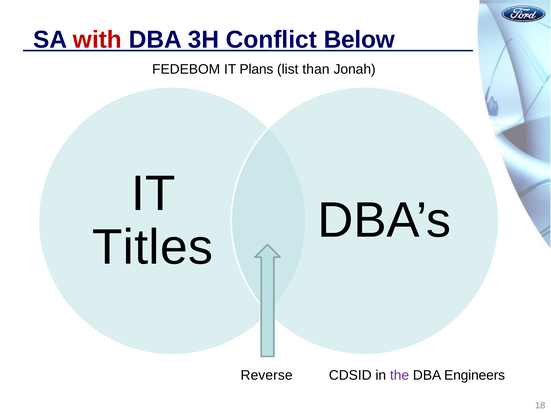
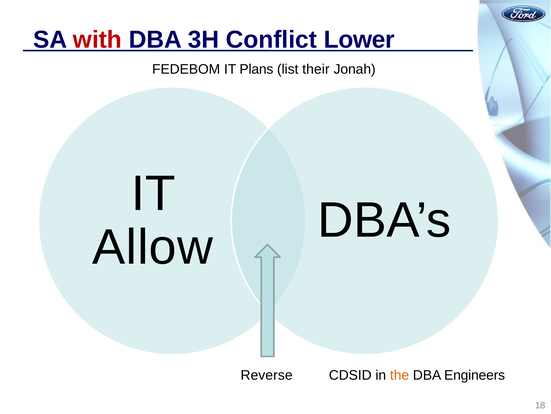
Below: Below -> Lower (359, 40)
than: than -> their (316, 69)
Titles: Titles -> Allow (153, 247)
the colour: purple -> orange (400, 375)
